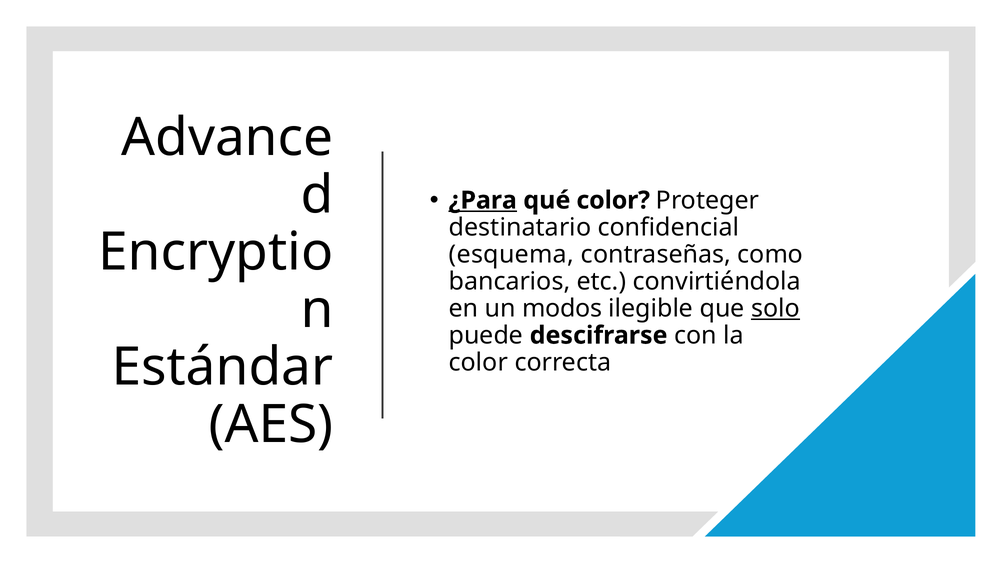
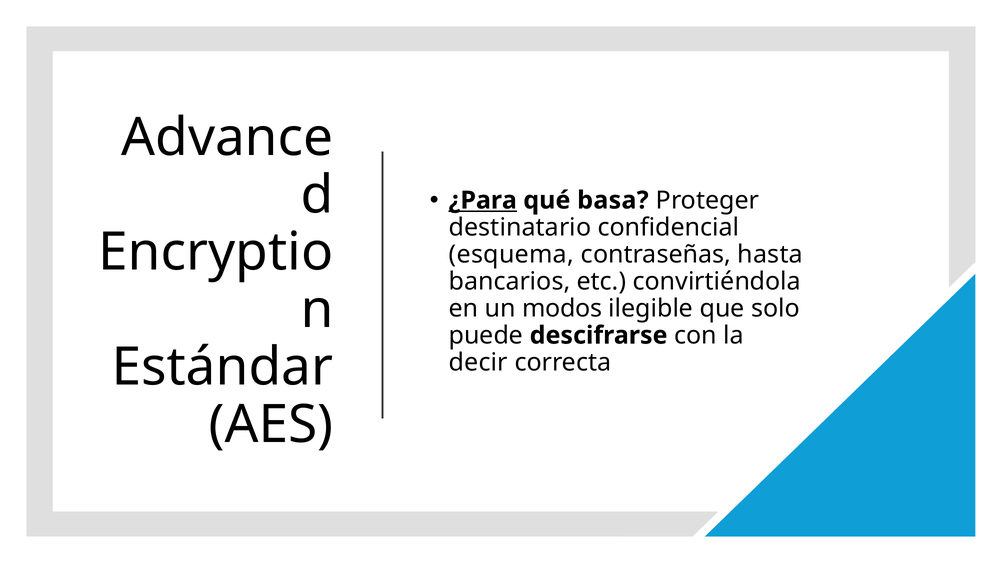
qué color: color -> basa (613, 201)
como: como -> hasta (770, 255)
solo underline: present -> none (776, 309)
color: color -> decir (478, 363)
